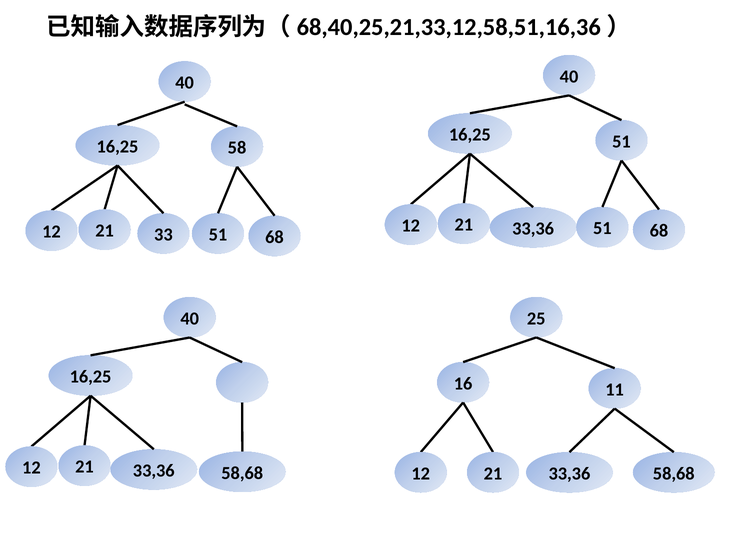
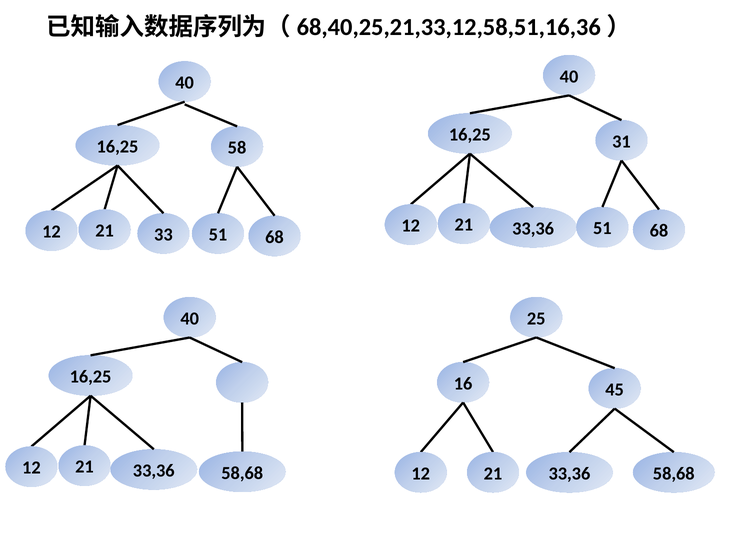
16,25 51: 51 -> 31 (621, 141)
11: 11 -> 45 (615, 389)
